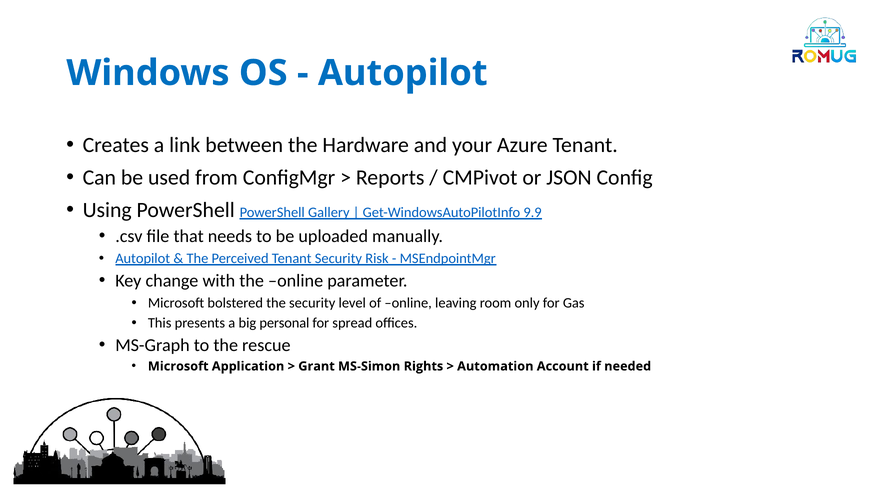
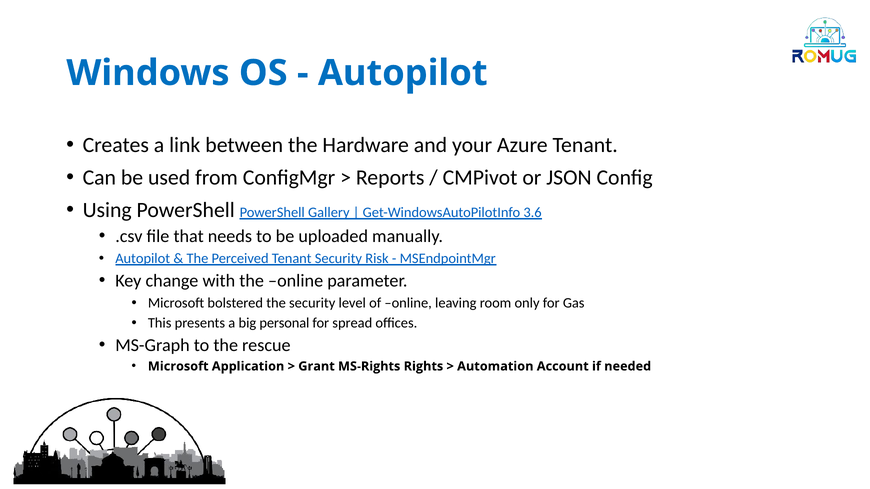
9.9: 9.9 -> 3.6 (533, 213)
MS-Simon: MS-Simon -> MS-Rights (369, 367)
